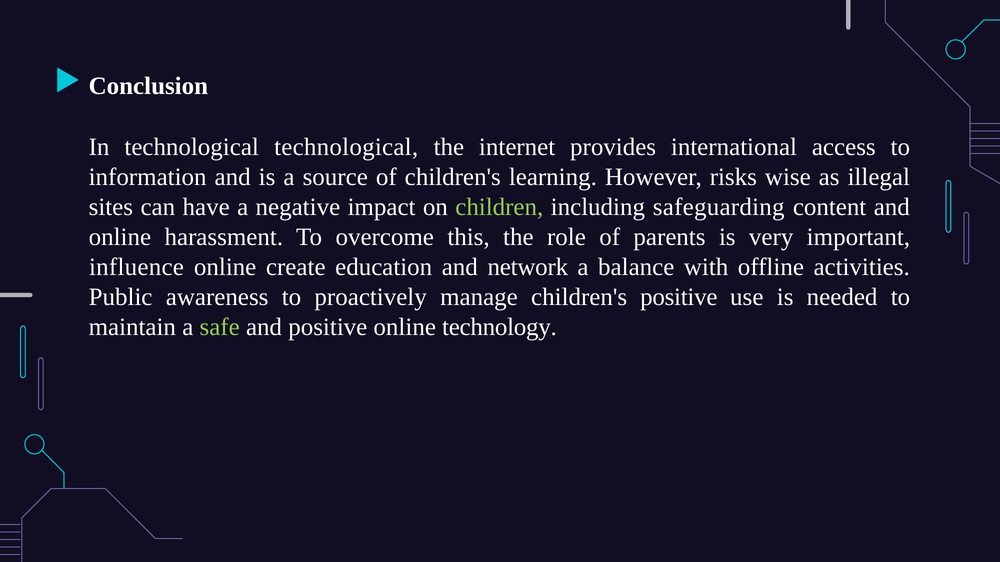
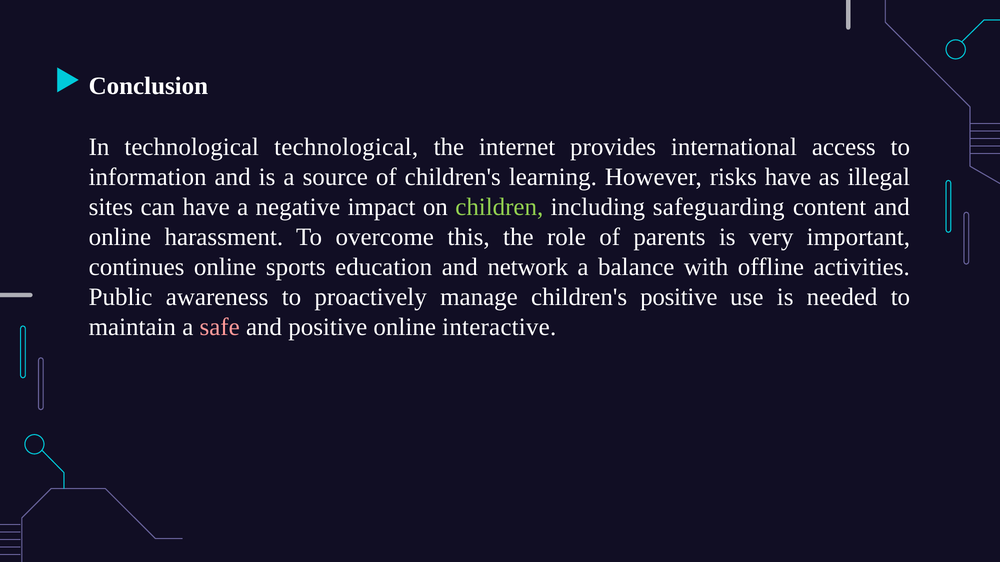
risks wise: wise -> have (788, 177)
influence: influence -> continues (137, 267)
create: create -> sports (296, 267)
safe colour: light green -> pink (220, 327)
technology: technology -> interactive (499, 327)
